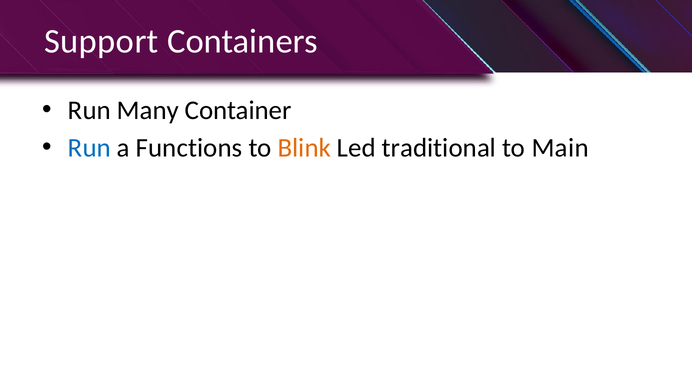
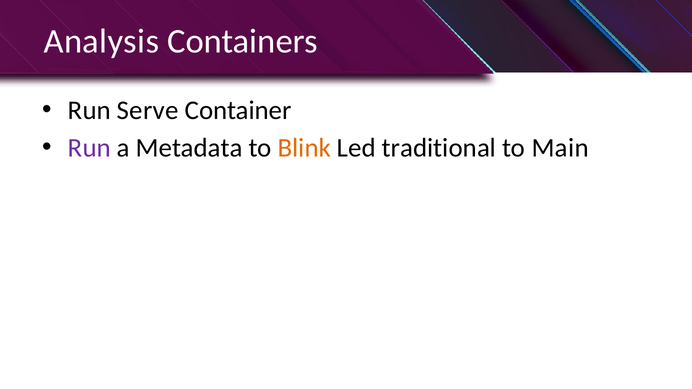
Support: Support -> Analysis (101, 42)
Many: Many -> Serve (148, 110)
Run colour: blue -> purple (89, 148)
Functions: Functions -> Metadata (189, 148)
